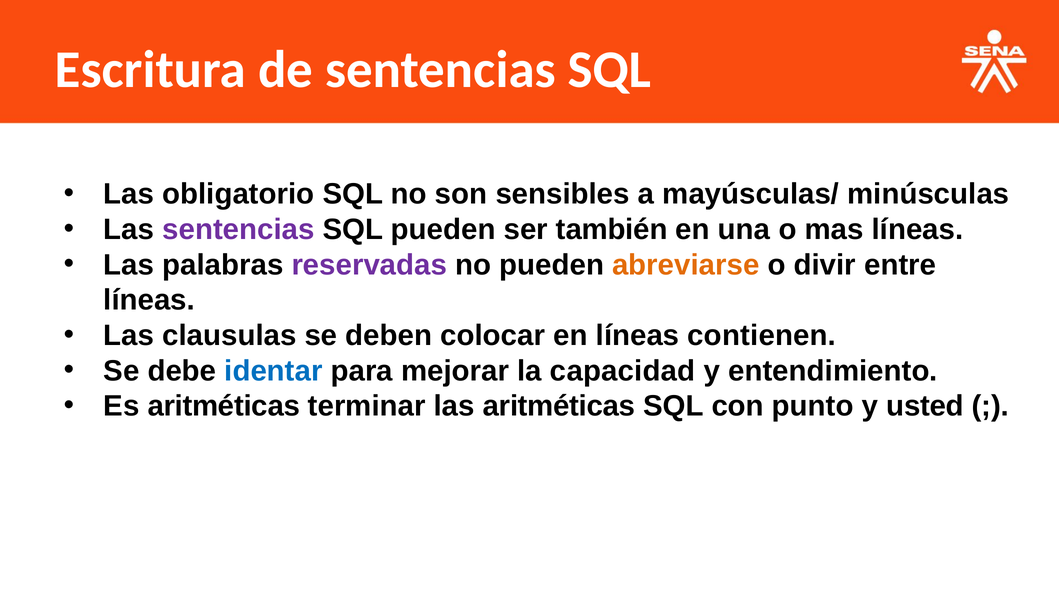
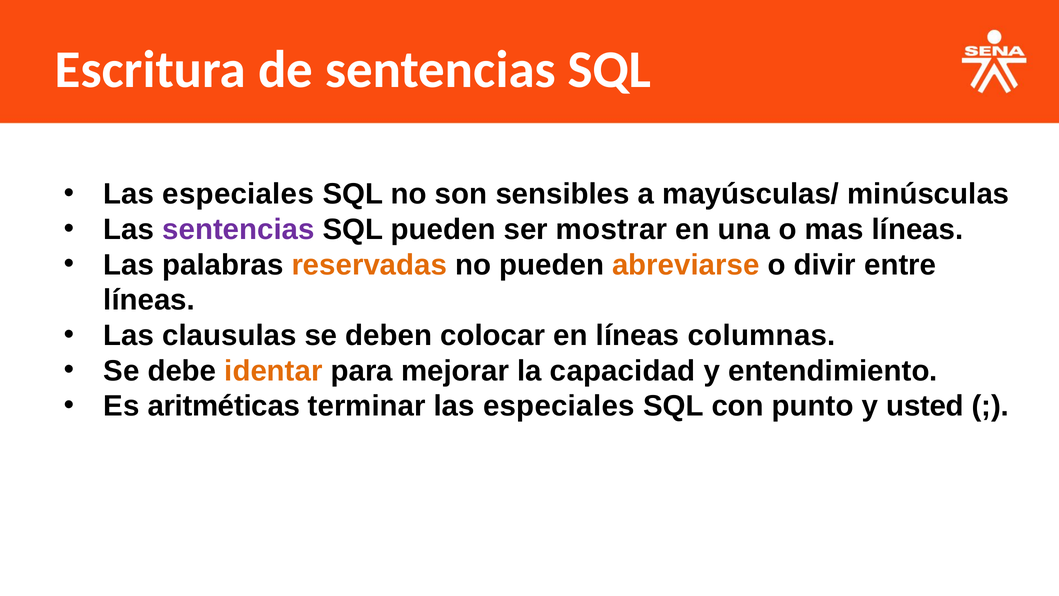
obligatorio: obligatorio -> especiales (238, 194)
también: también -> mostrar (612, 229)
reservadas colour: purple -> orange (369, 265)
contienen: contienen -> columnas (762, 335)
identar colour: blue -> orange (273, 371)
terminar las aritméticas: aritméticas -> especiales (559, 406)
